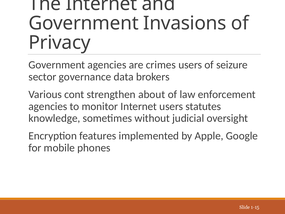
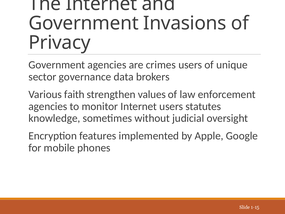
seizure: seizure -> unique (232, 65)
cont: cont -> faith (74, 94)
about: about -> values (152, 94)
